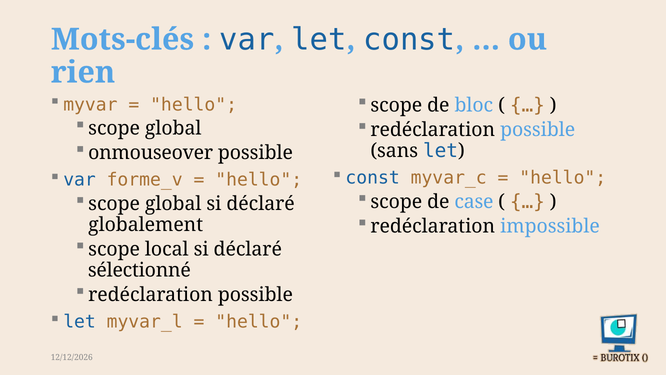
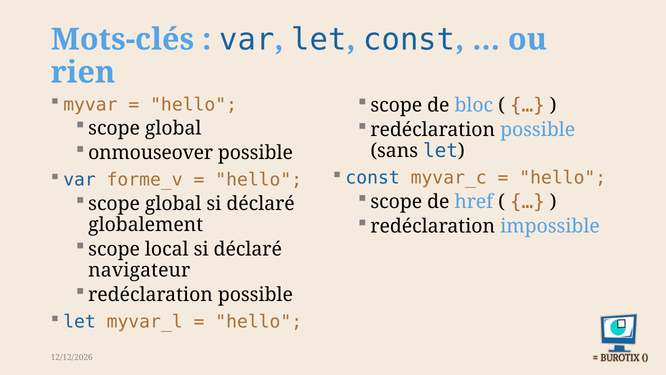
case: case -> href (474, 202)
sélectionné: sélectionné -> navigateur (139, 270)
